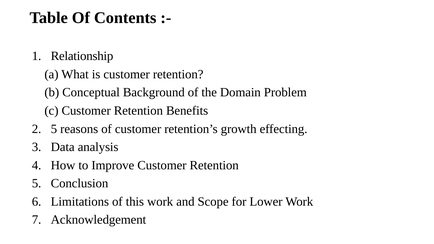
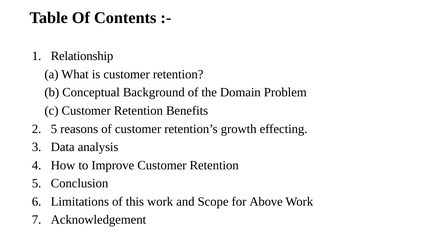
Lower: Lower -> Above (266, 202)
